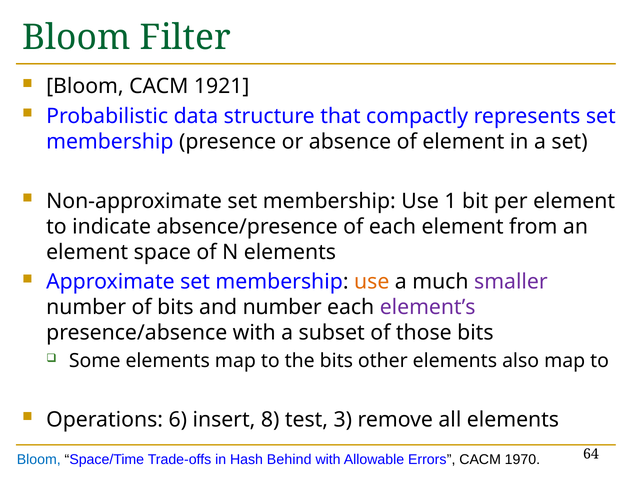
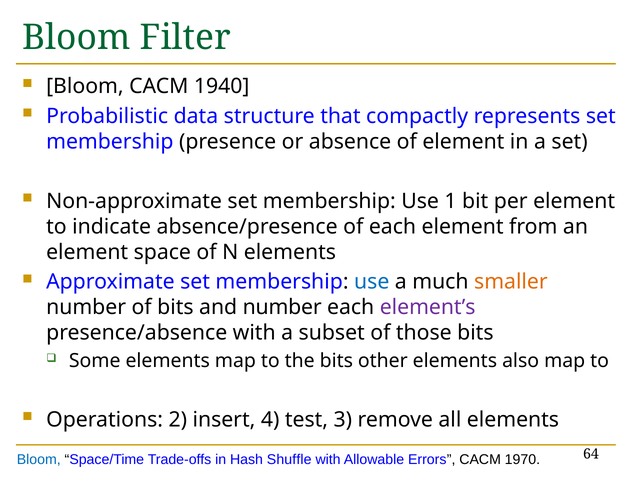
1921: 1921 -> 1940 (222, 86)
use colour: orange -> blue (372, 282)
smaller colour: purple -> orange (511, 282)
6: 6 -> 2 (178, 419)
8: 8 -> 4 (270, 419)
Behind: Behind -> Shuffle (289, 459)
